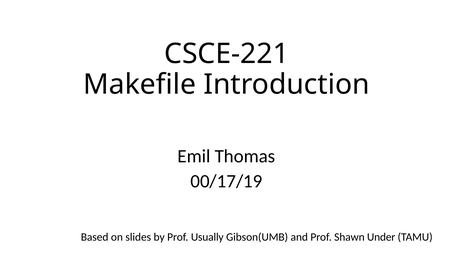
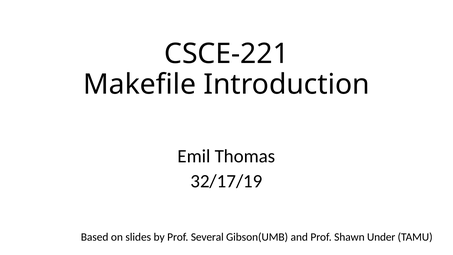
00/17/19: 00/17/19 -> 32/17/19 (226, 181)
Usually: Usually -> Several (207, 237)
